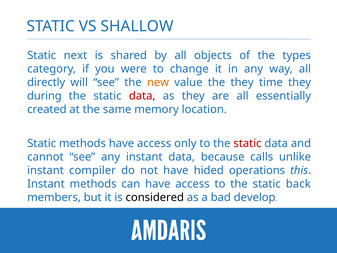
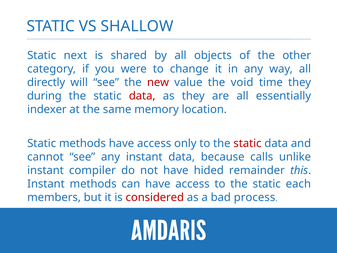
types: types -> other (297, 55)
new colour: orange -> red (158, 82)
the they: they -> void (242, 82)
created: created -> indexer (47, 109)
operations: operations -> remainder (257, 170)
back: back -> each (298, 184)
considered colour: black -> red (155, 197)
develop: develop -> process (255, 197)
